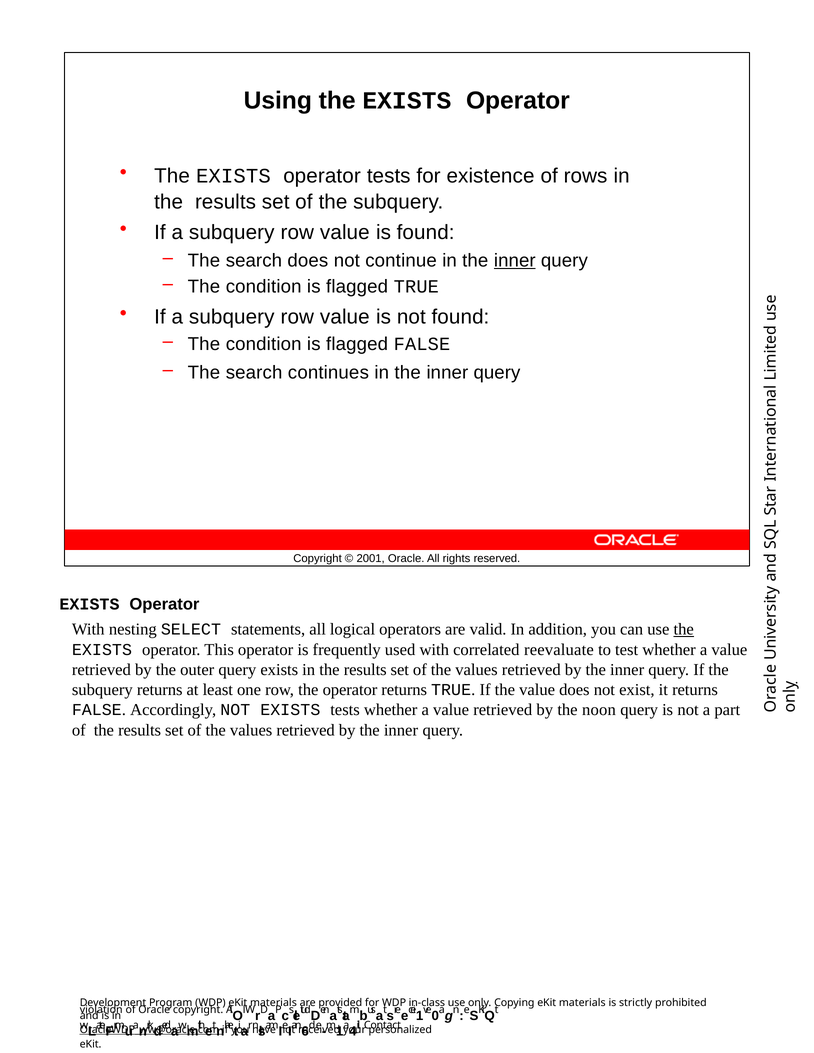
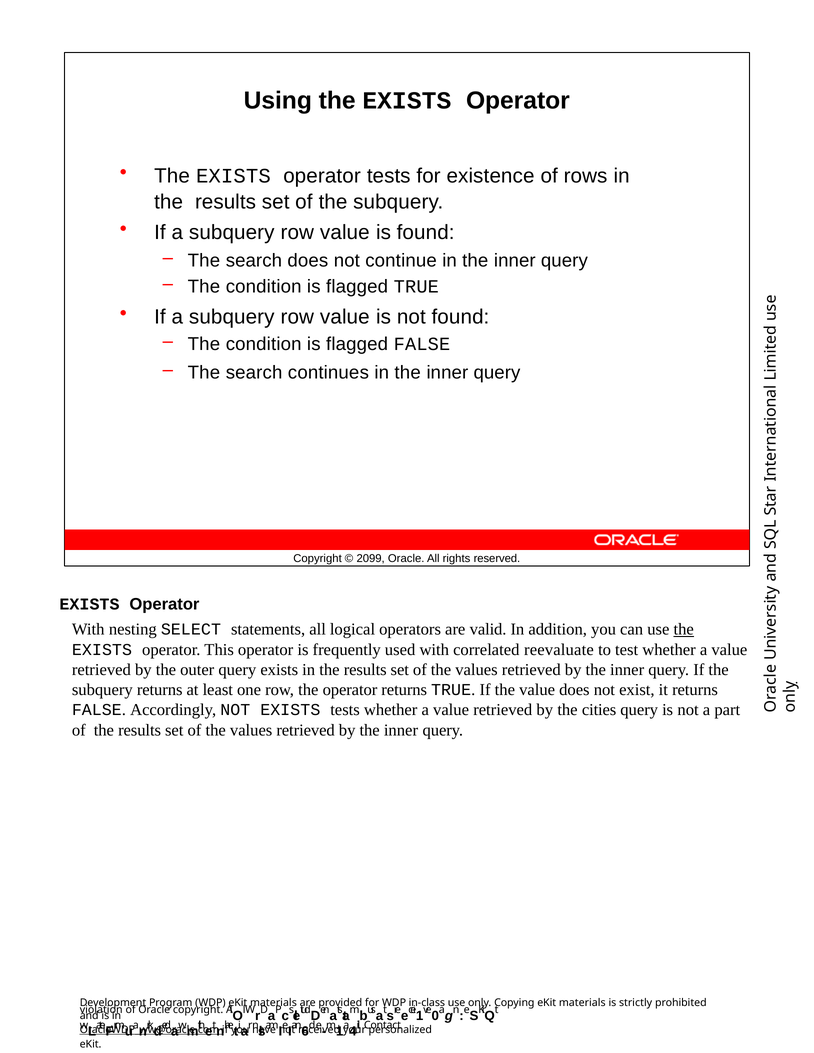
inner underline: present -> none (515, 261)
2001: 2001 -> 2099 (371, 559)
noon: noon -> cities (599, 710)
